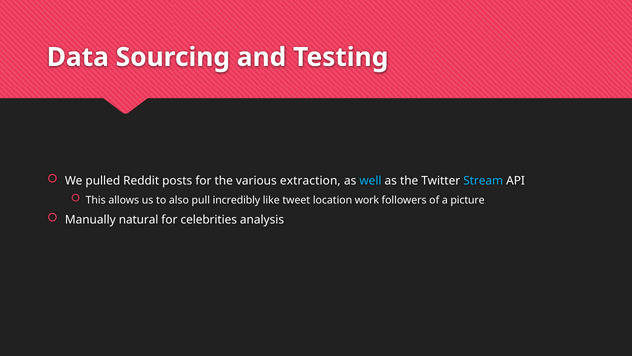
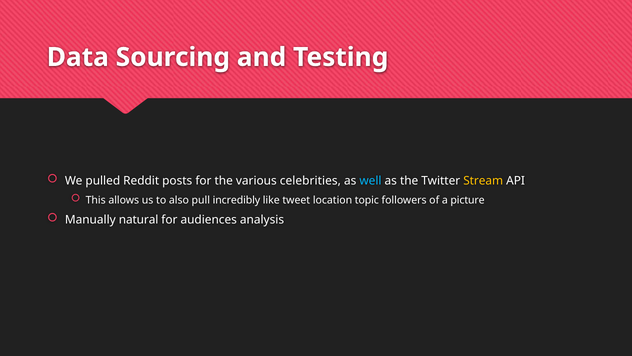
extraction: extraction -> celebrities (310, 180)
Stream colour: light blue -> yellow (483, 180)
work: work -> topic (367, 200)
celebrities: celebrities -> audiences (209, 220)
